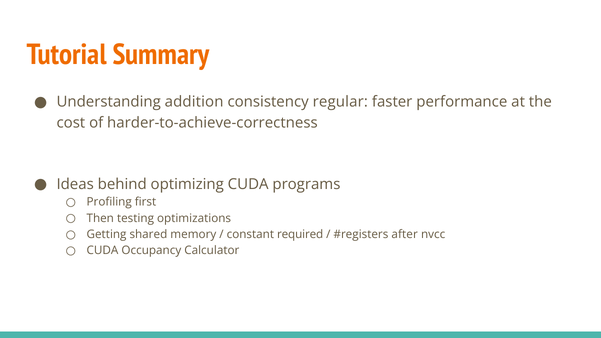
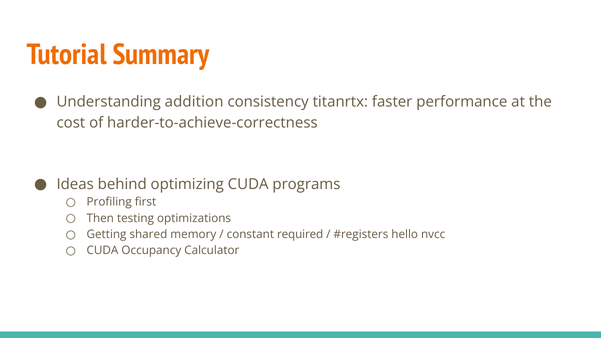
regular: regular -> titanrtx (340, 102)
after: after -> hello (405, 234)
